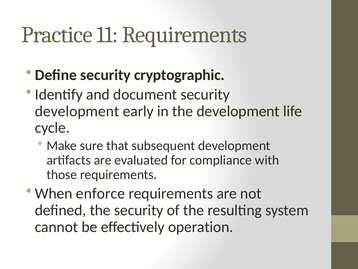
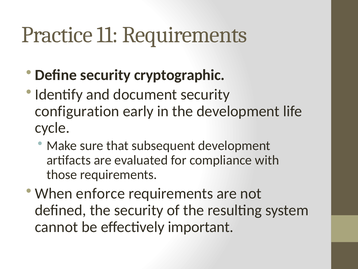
development: development -> configuration (77, 111)
operation: operation -> important (201, 227)
